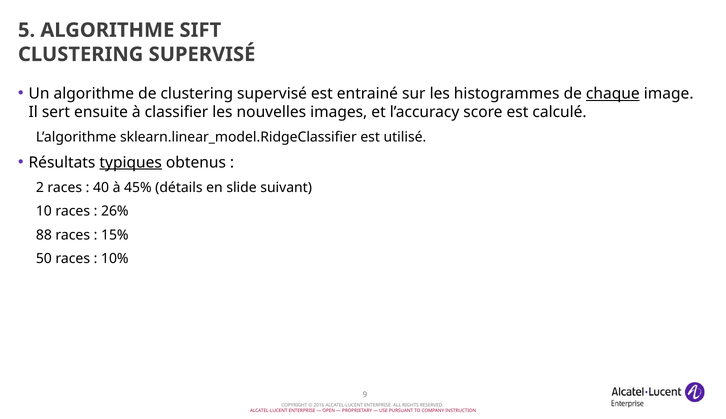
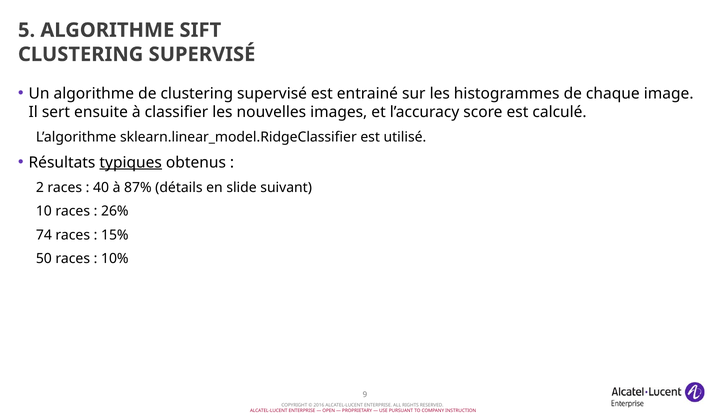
chaque underline: present -> none (613, 94)
45%: 45% -> 87% (138, 187)
88: 88 -> 74 (44, 235)
